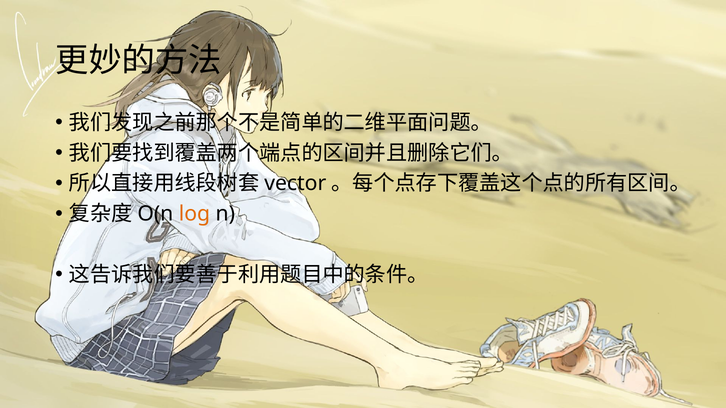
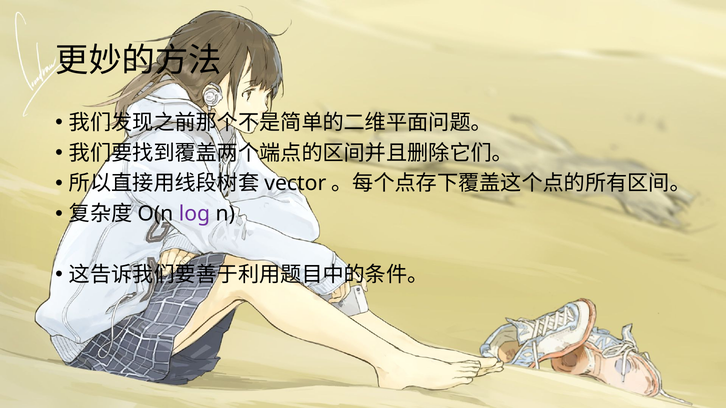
log colour: orange -> purple (194, 214)
